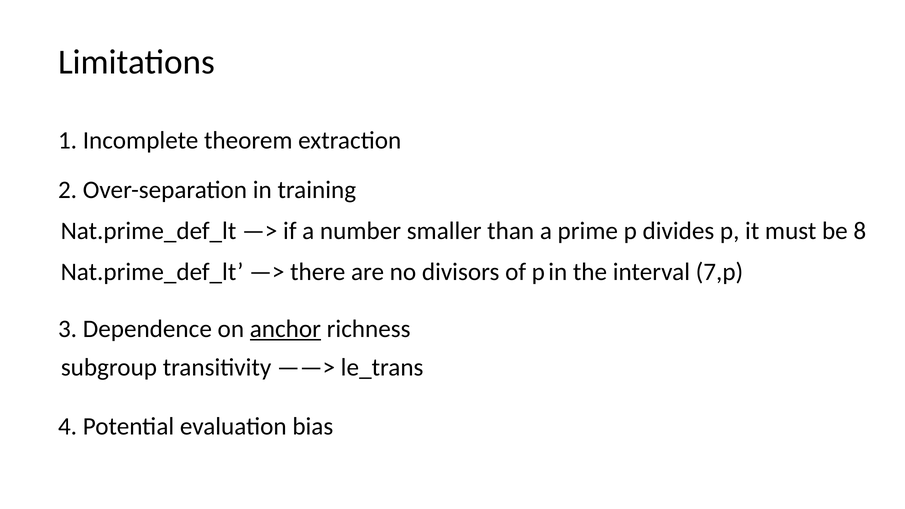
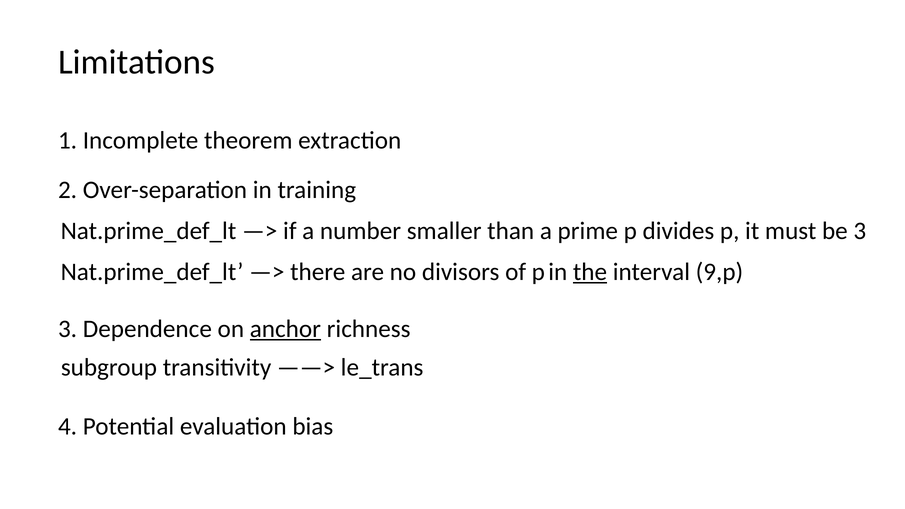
be 8: 8 -> 3 (860, 231)
the underline: none -> present (590, 272)
7,p: 7,p -> 9,p (719, 272)
